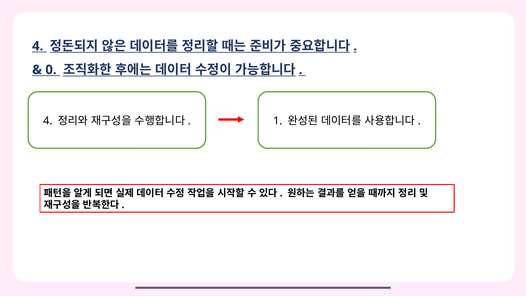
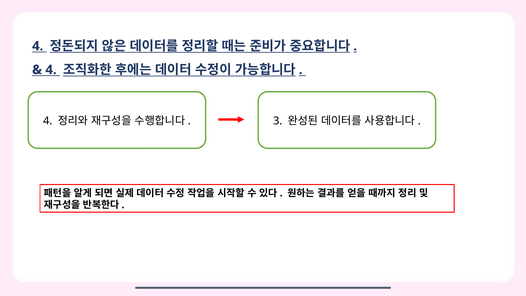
0: 0 -> 4 (51, 70)
1: 1 -> 3 (278, 121)
